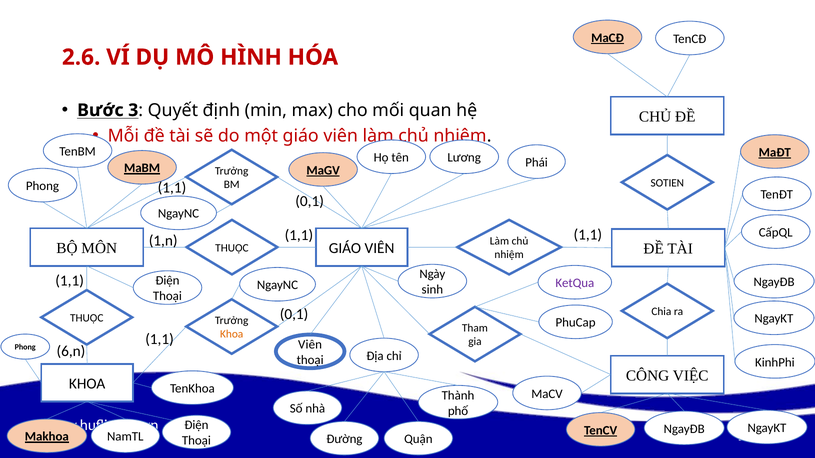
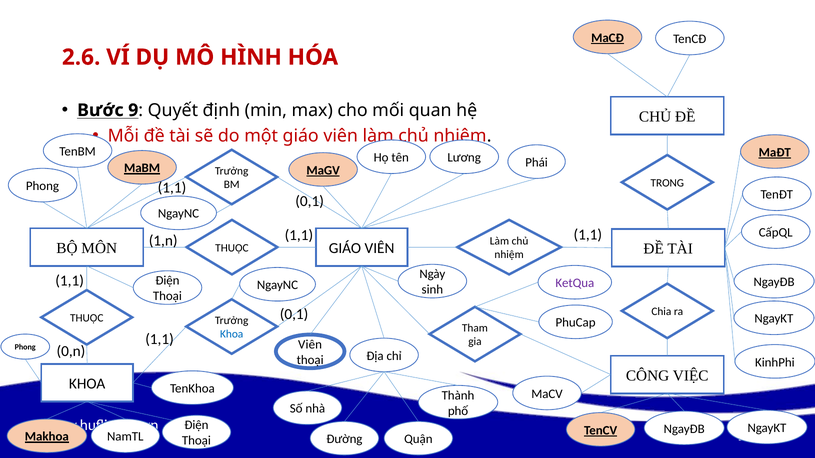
3: 3 -> 9 (133, 110)
SOTIEN: SOTIEN -> TRONG (667, 183)
Khoa colour: orange -> blue (232, 334)
6,n: 6,n -> 0,n (71, 352)
